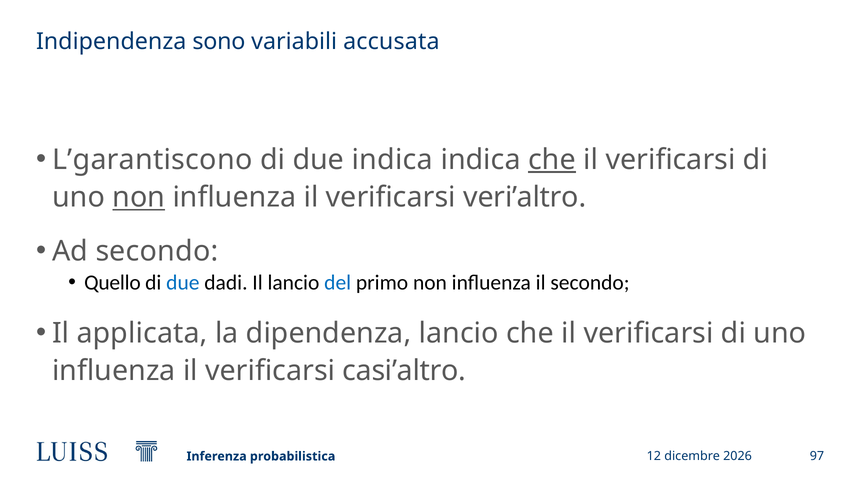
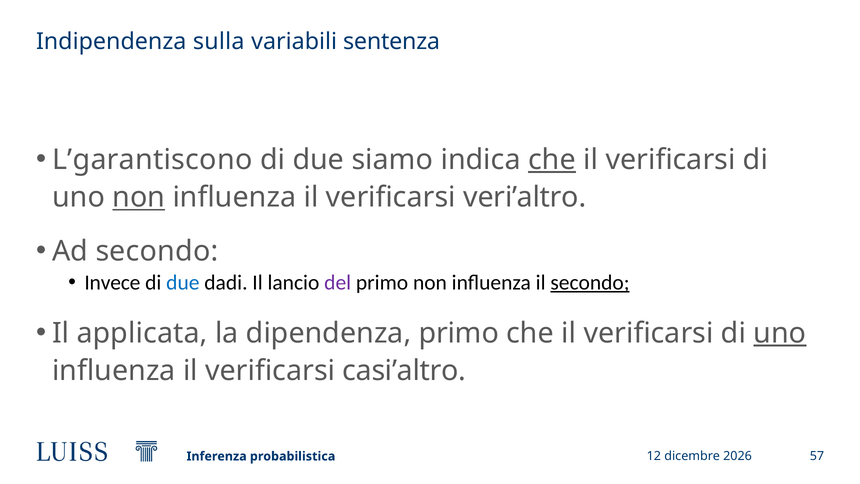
sono: sono -> sulla (219, 41)
accusata: accusata -> sentenza (392, 41)
due indica: indica -> siamo (392, 160)
Quello: Quello -> Invece (112, 282)
del colour: blue -> purple (338, 282)
secondo underline: none -> present (590, 282)
dipendenza lancio: lancio -> primo (459, 333)
uno underline: none -> present (780, 333)
97: 97 -> 57 (817, 456)
